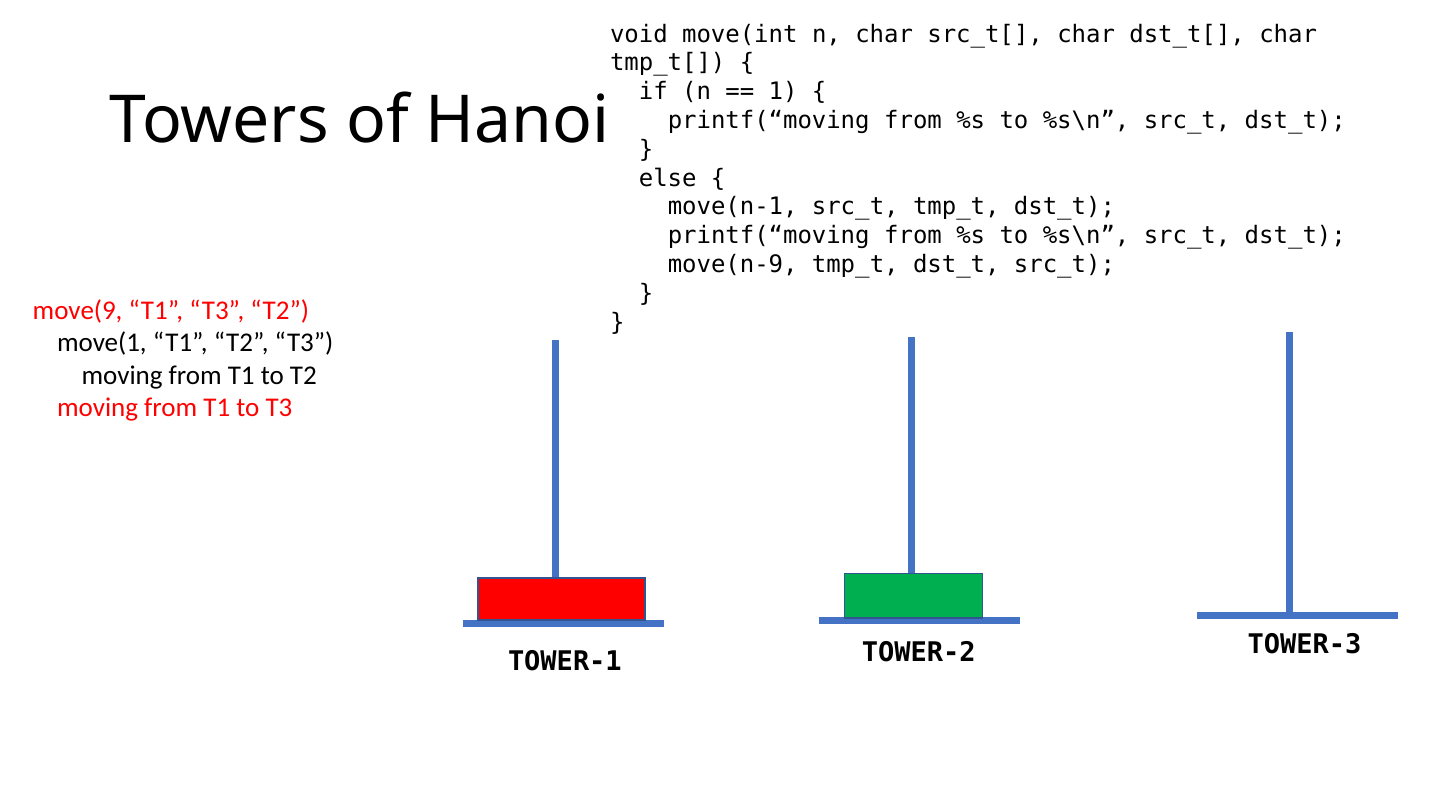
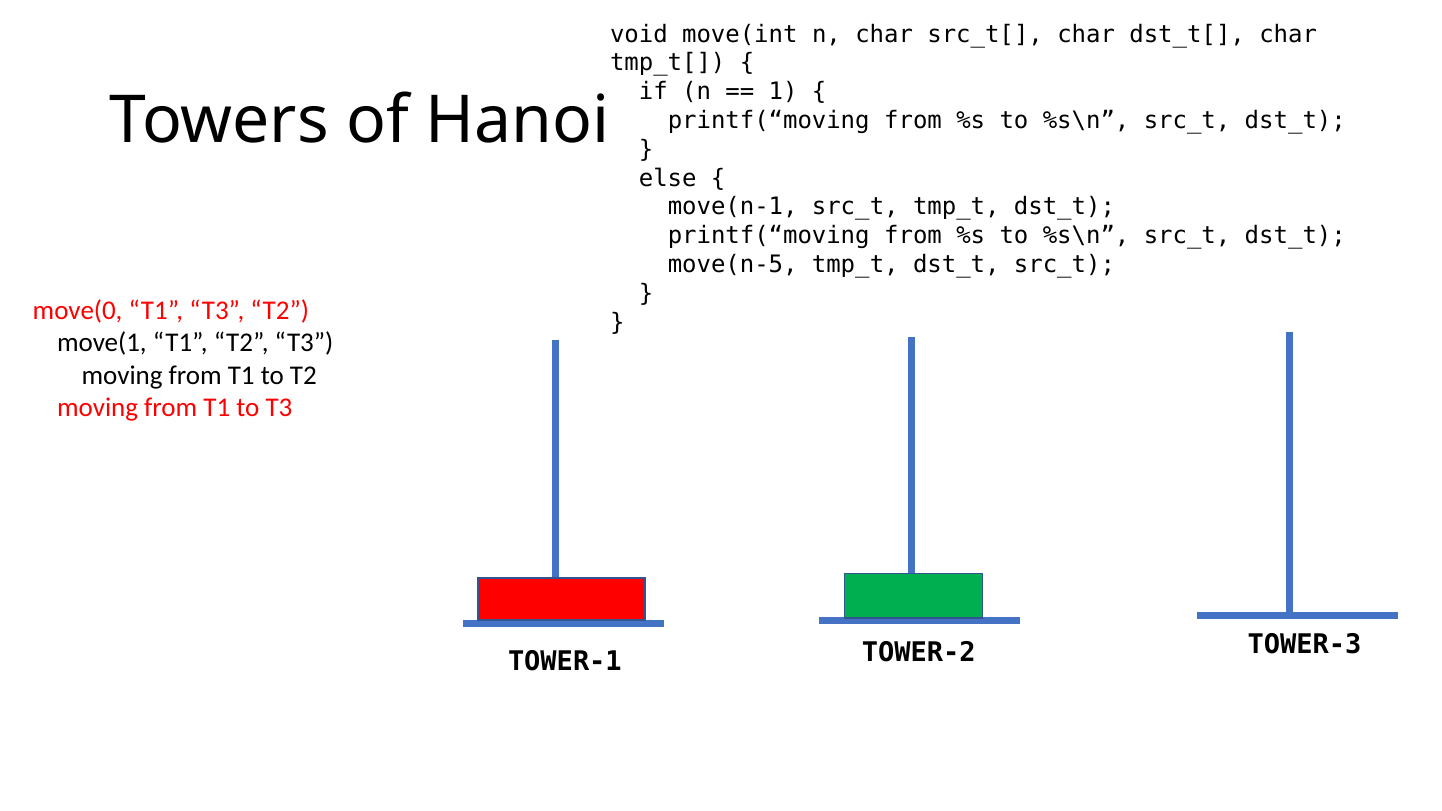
move(n-9: move(n-9 -> move(n-5 (733, 265)
move(9: move(9 -> move(0 (78, 311)
